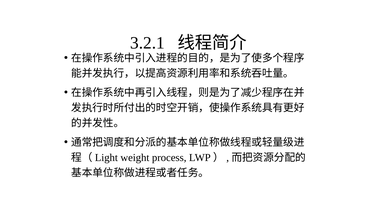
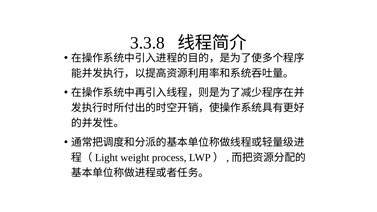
3.2.1: 3.2.1 -> 3.3.8 (147, 43)
